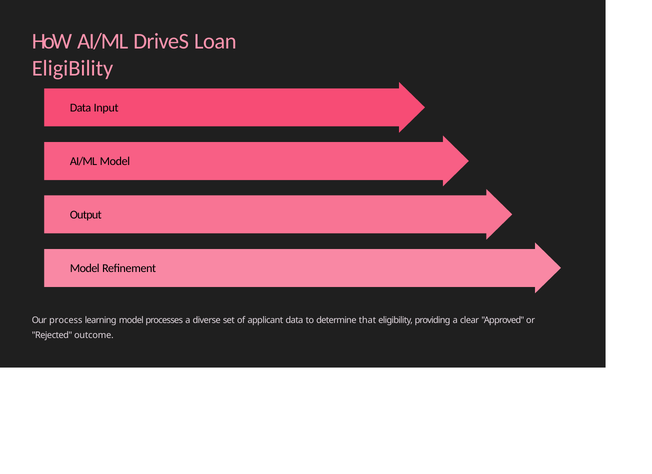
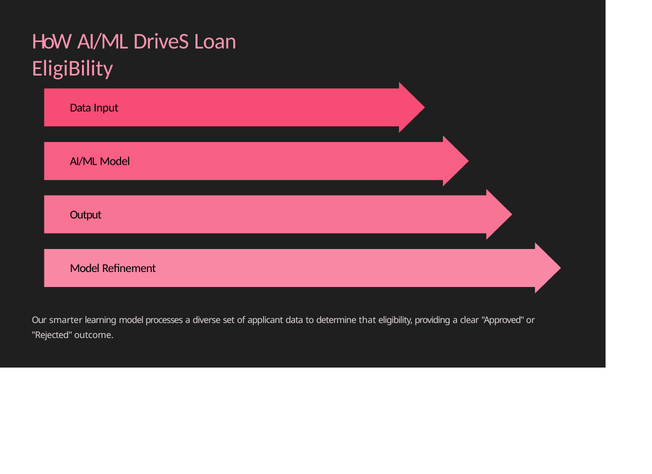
process: process -> smarter (66, 320)
